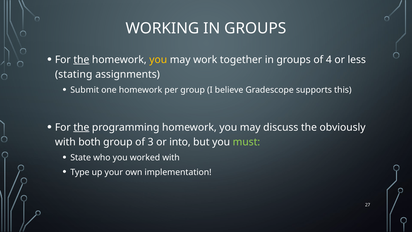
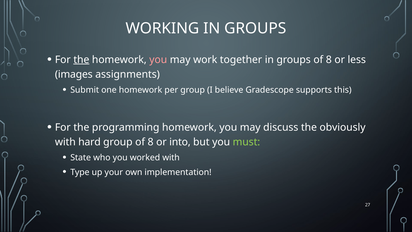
you colour: yellow -> pink (158, 60)
groups of 4: 4 -> 8 (329, 60)
stating: stating -> images (74, 74)
the underline: present -> none (81, 127)
both: both -> hard (90, 142)
group of 3: 3 -> 8 (151, 142)
